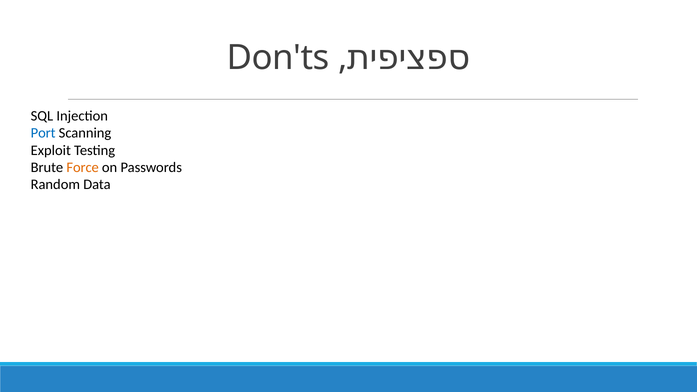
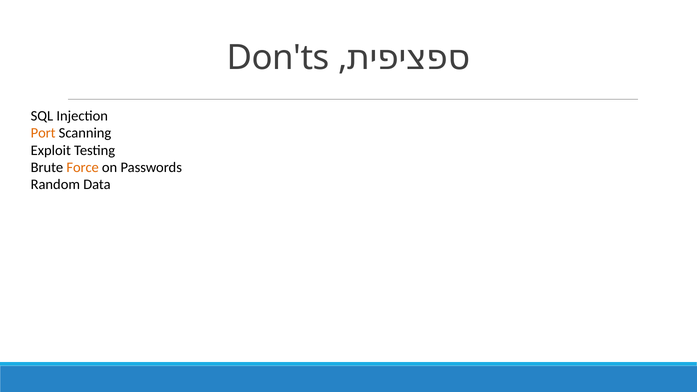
Port colour: blue -> orange (43, 133)
